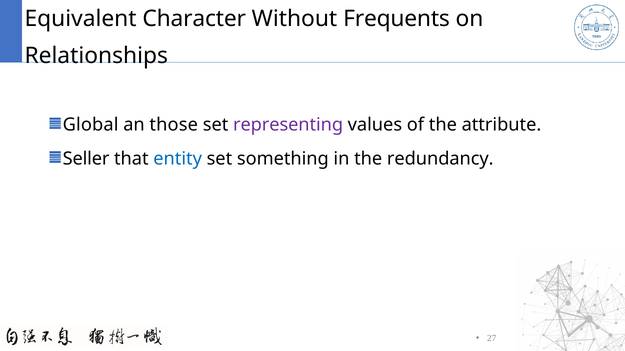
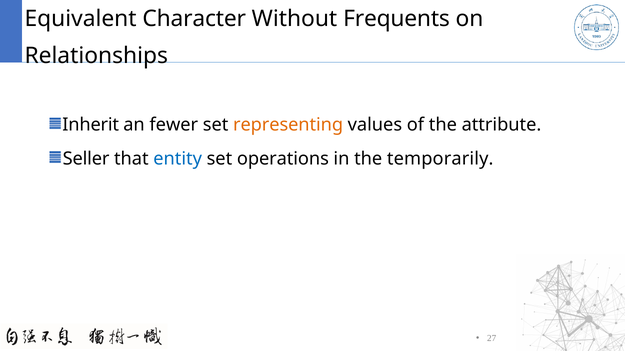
Global: Global -> Inherit (91, 125)
those: those -> fewer (174, 125)
representing colour: purple -> orange (288, 125)
something: something -> operations (283, 159)
redundancy: redundancy -> temporarily (440, 159)
